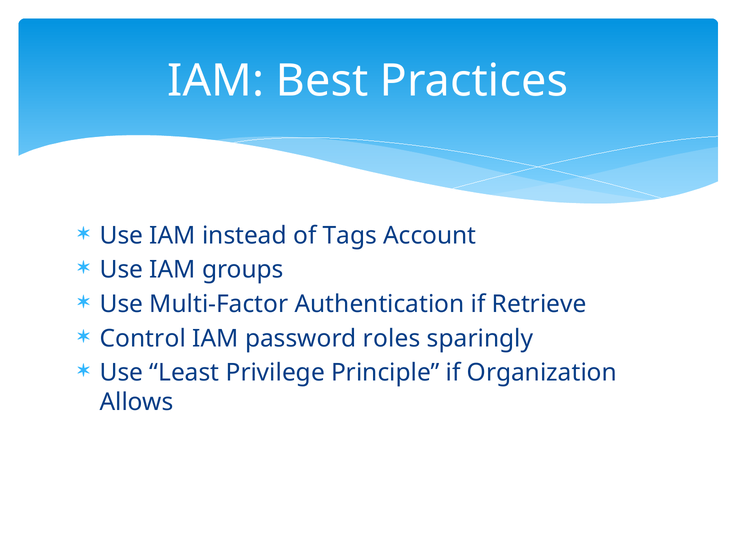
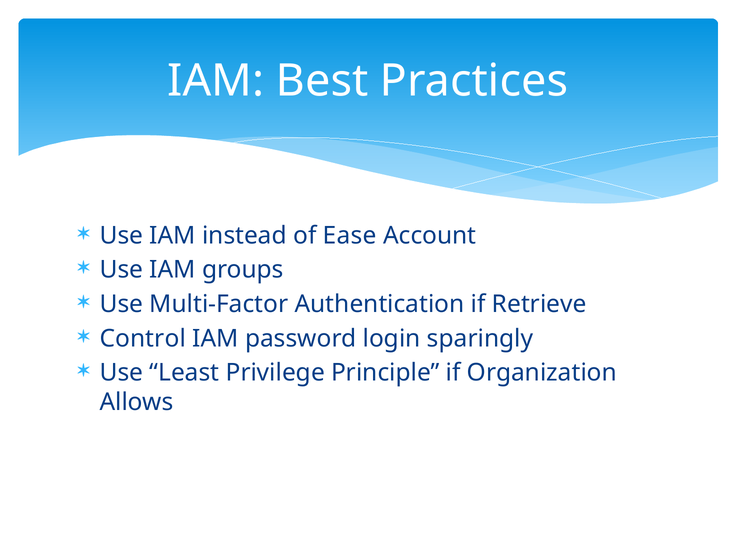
Tags: Tags -> Ease (350, 235)
roles: roles -> login (392, 338)
